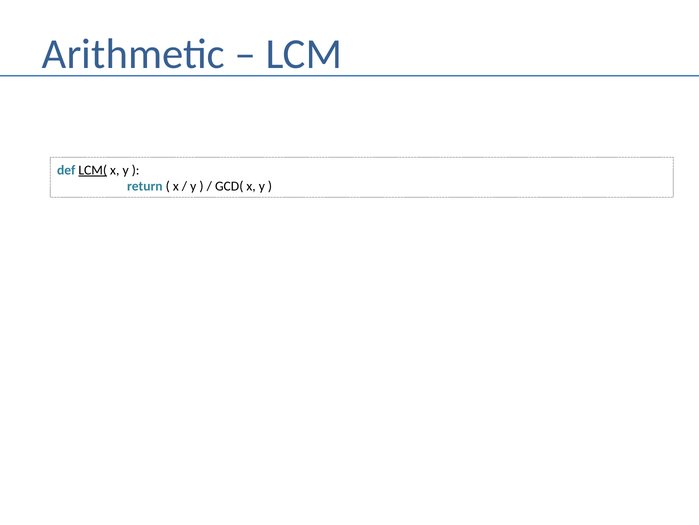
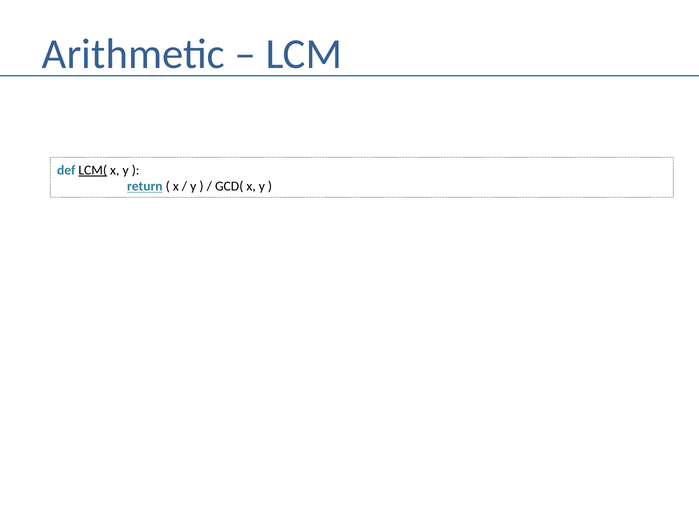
return underline: none -> present (145, 186)
